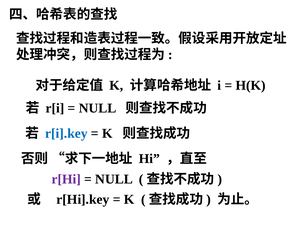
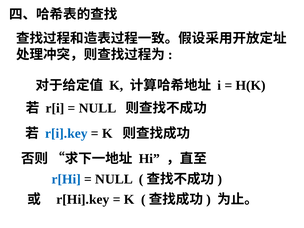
r[Hi colour: purple -> blue (66, 179)
